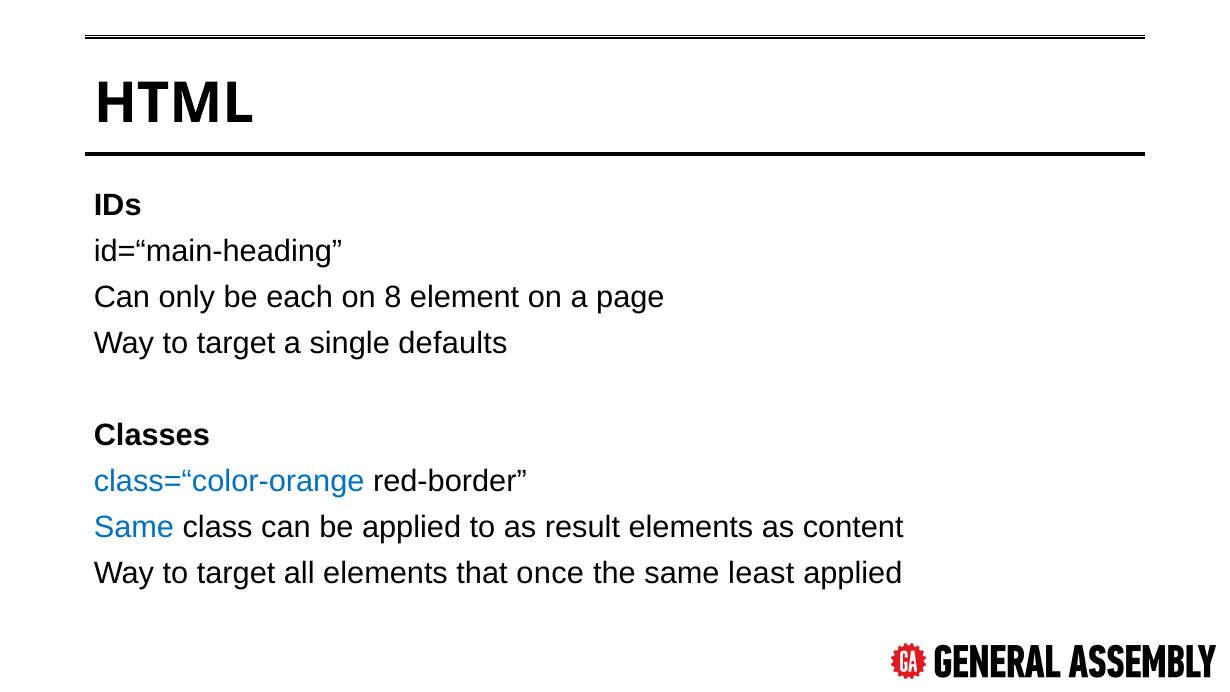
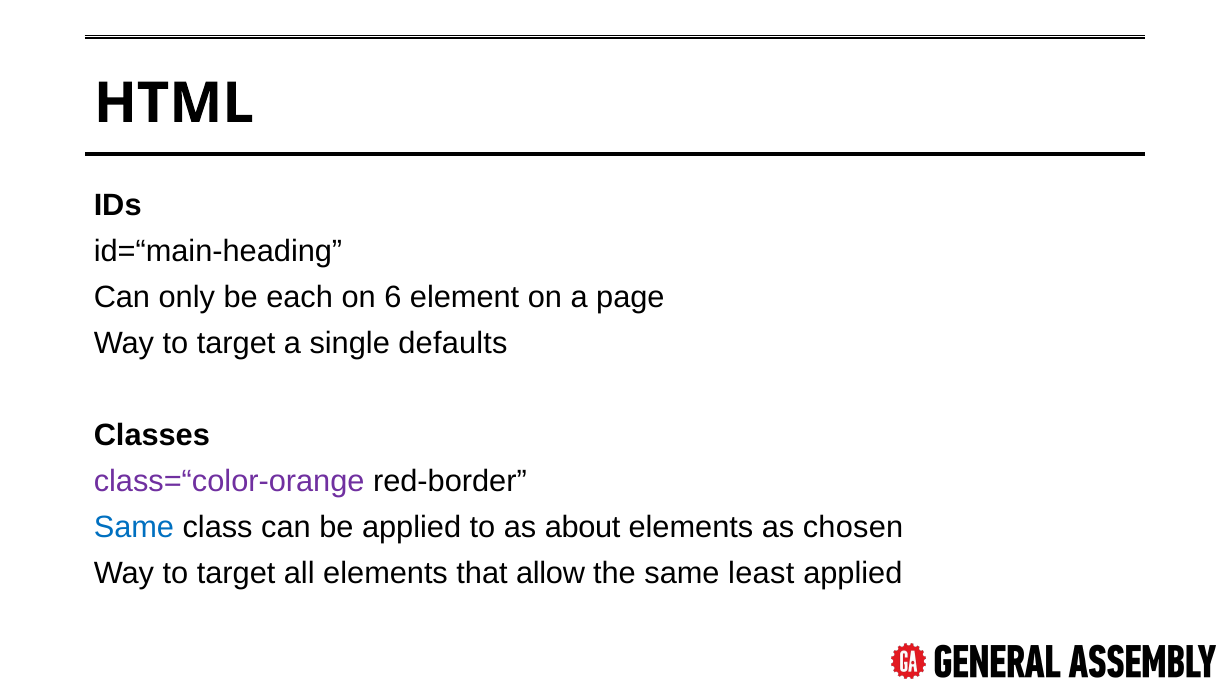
8: 8 -> 6 (393, 297)
class=“color-orange colour: blue -> purple (229, 481)
result: result -> about (583, 527)
content: content -> chosen (853, 527)
once: once -> allow (551, 573)
